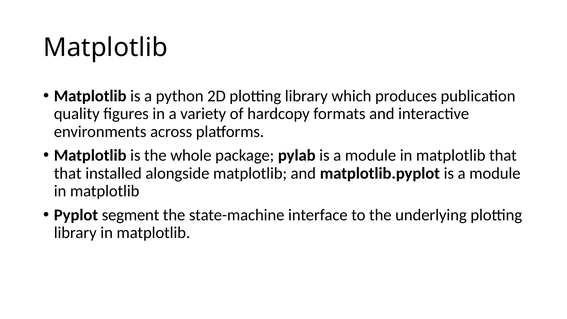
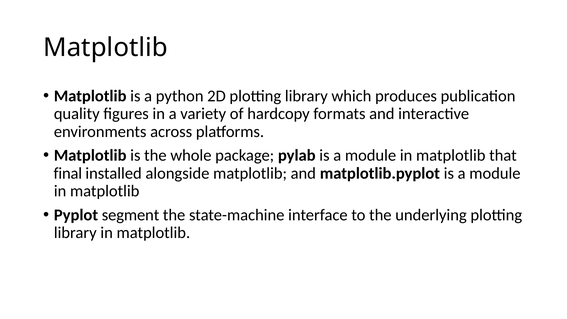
that: that -> final (68, 173)
